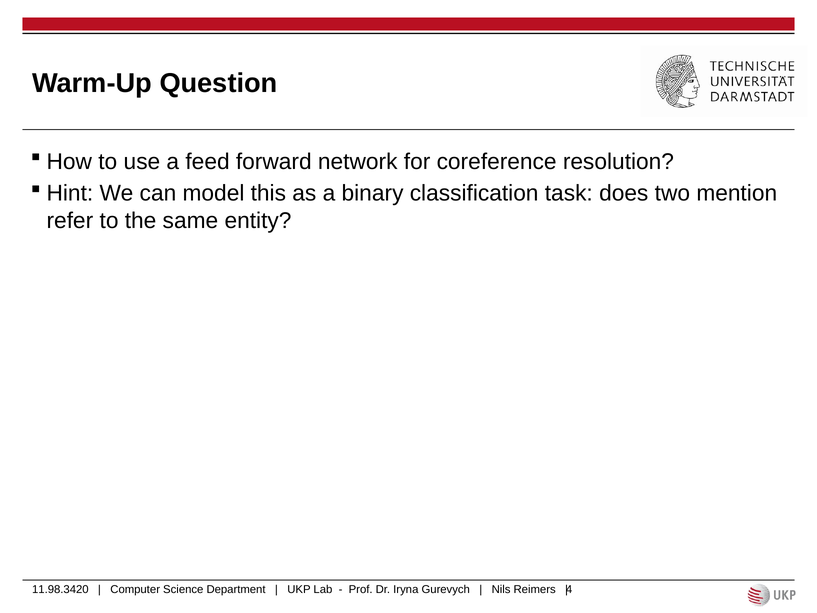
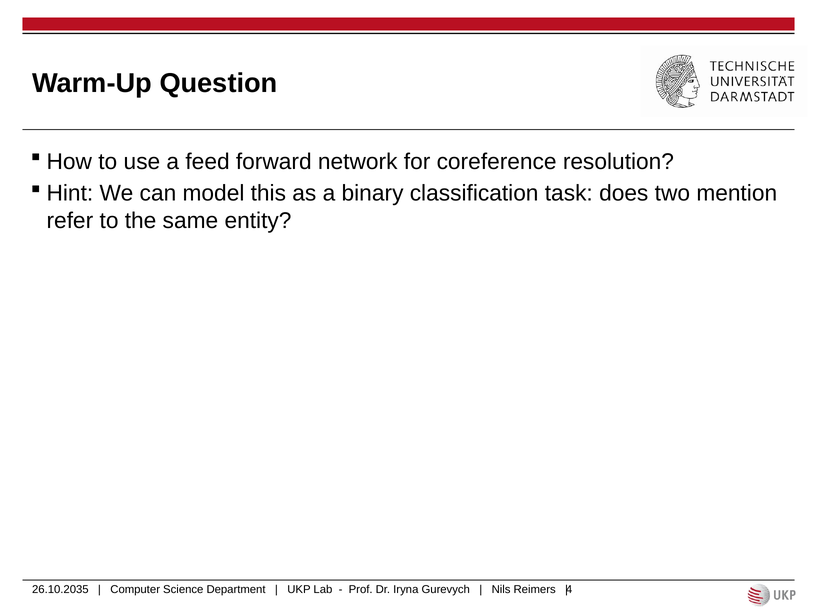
11.98.3420: 11.98.3420 -> 26.10.2035 (60, 589)
